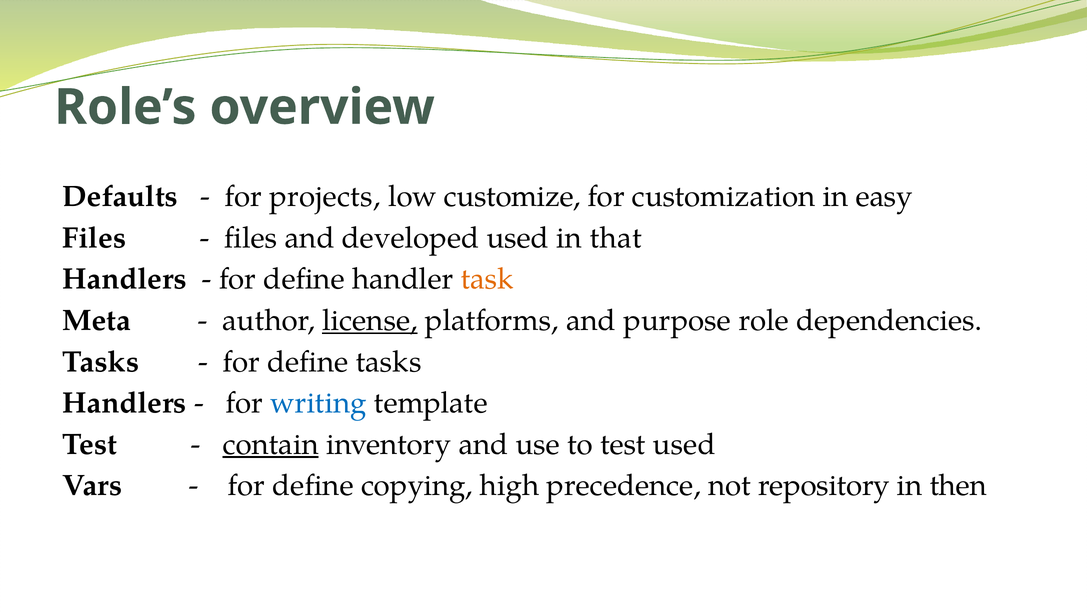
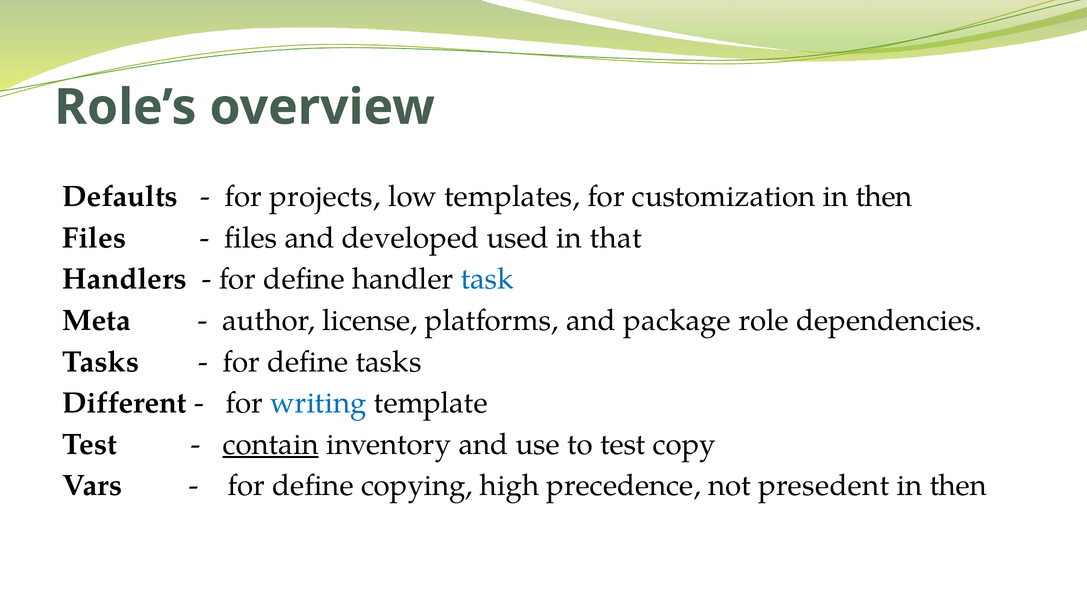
customize: customize -> templates (512, 196)
customization in easy: easy -> then (884, 196)
task colour: orange -> blue (487, 279)
license underline: present -> none (370, 320)
purpose: purpose -> package (677, 320)
Handlers: Handlers -> Different (125, 403)
test used: used -> copy (684, 444)
repository: repository -> presedent (824, 485)
